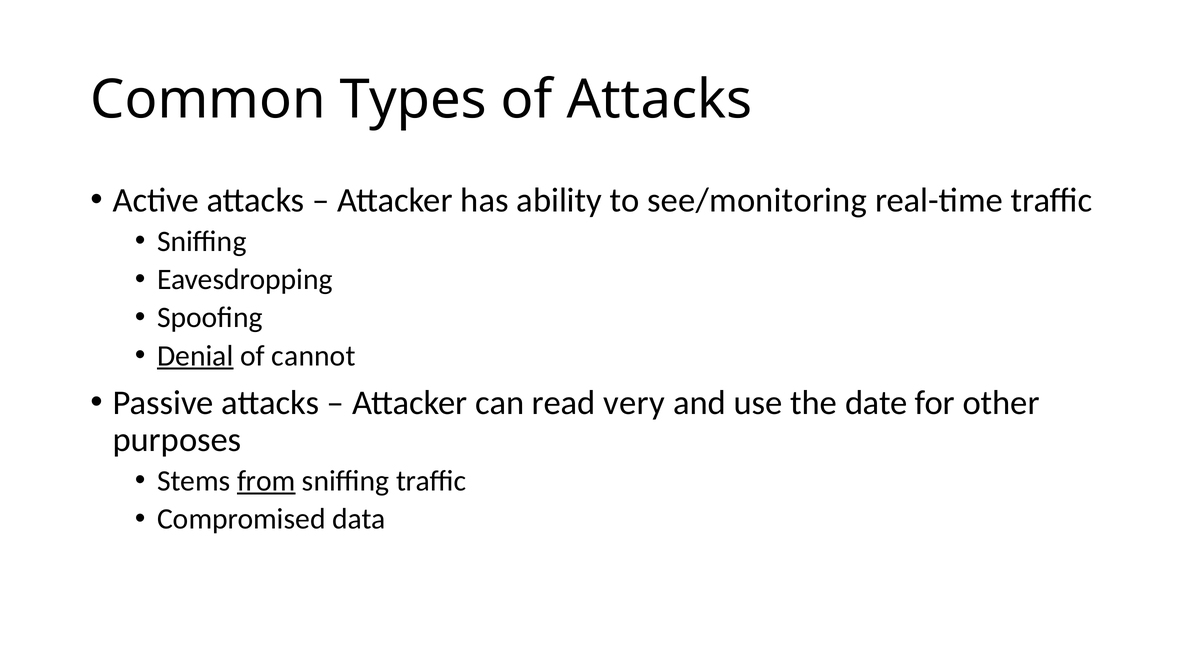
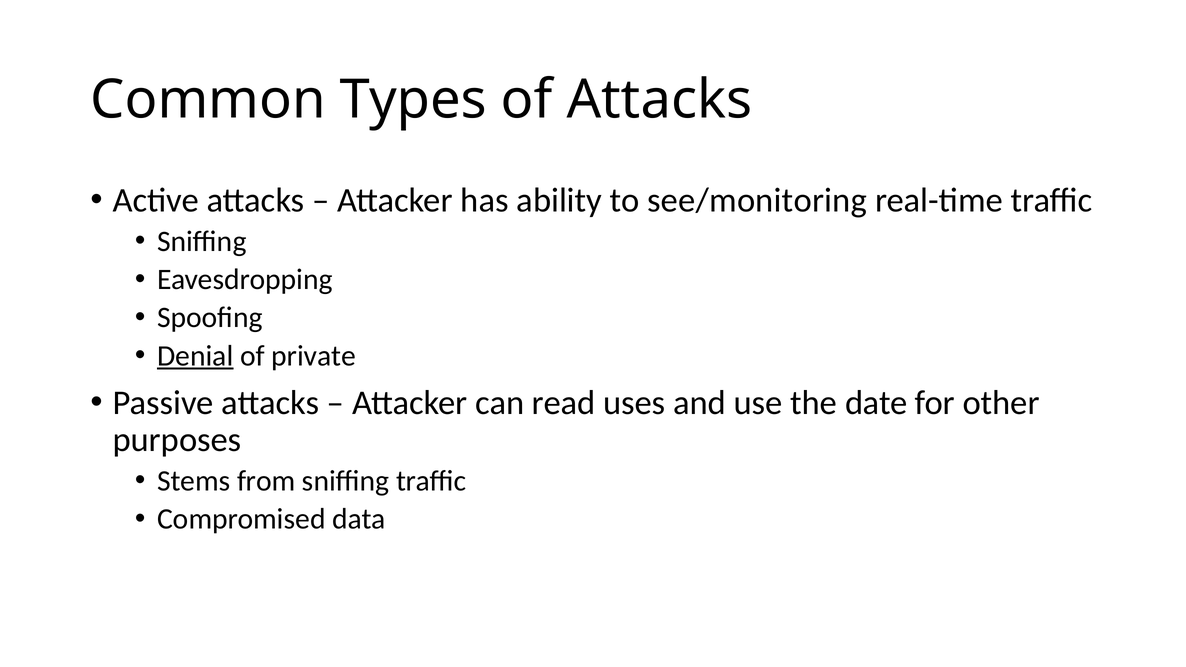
cannot: cannot -> private (314, 356)
very: very -> uses (634, 403)
from underline: present -> none (266, 481)
